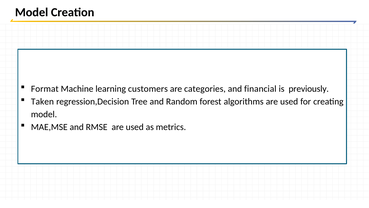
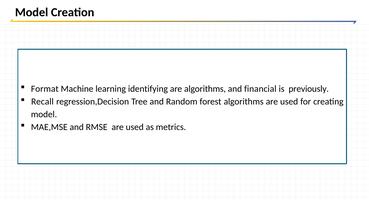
customers: customers -> identifying (148, 89)
are categories: categories -> algorithms (205, 89)
Taken: Taken -> Recall (42, 101)
